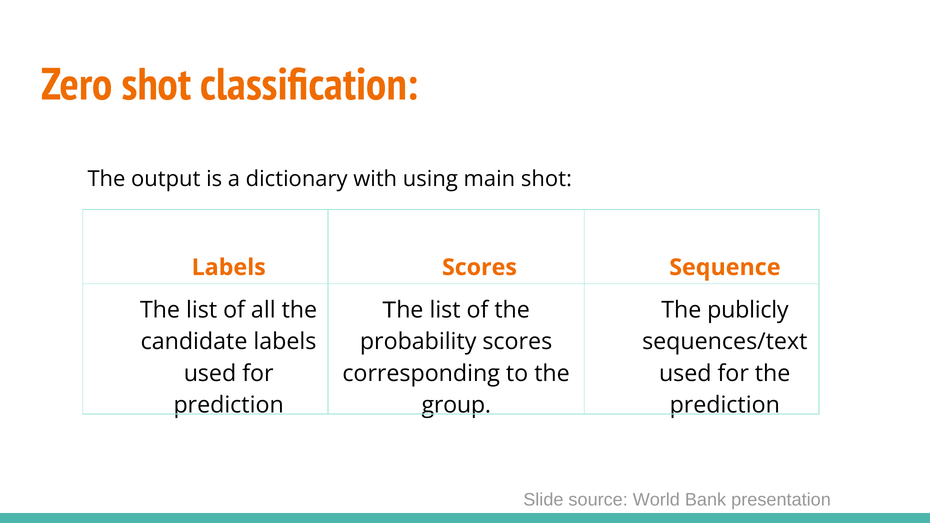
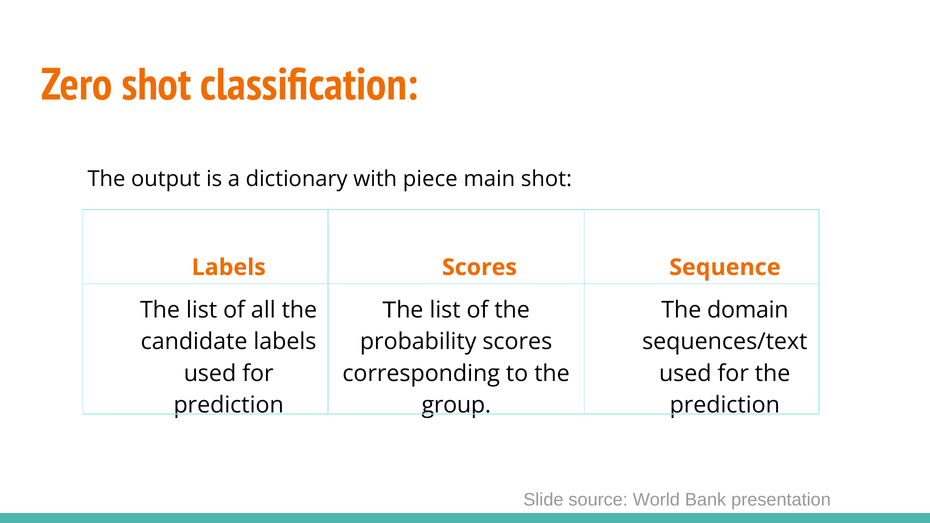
using: using -> piece (430, 179)
publicly: publicly -> domain (748, 310)
